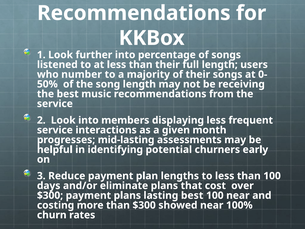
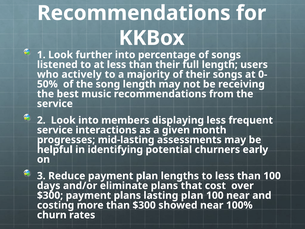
number: number -> actively (82, 74)
lasting best: best -> plan (192, 195)
